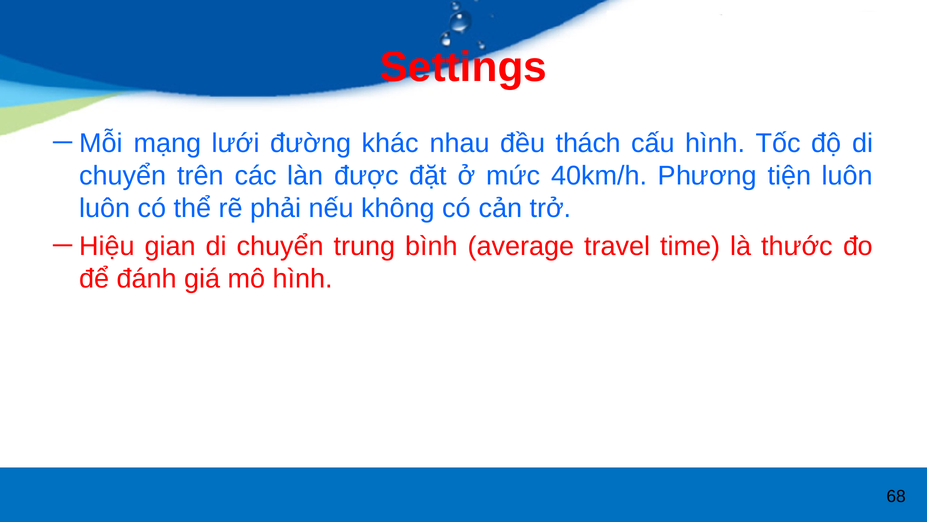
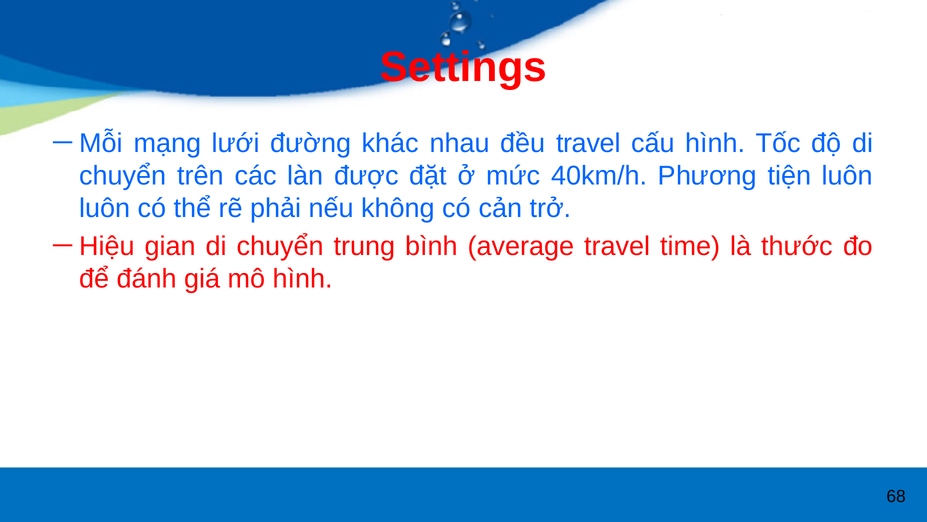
đều thách: thách -> travel (588, 143)
